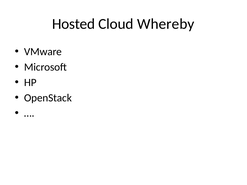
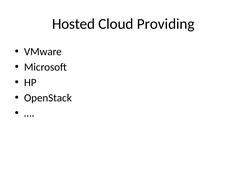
Whereby: Whereby -> Providing (166, 24)
